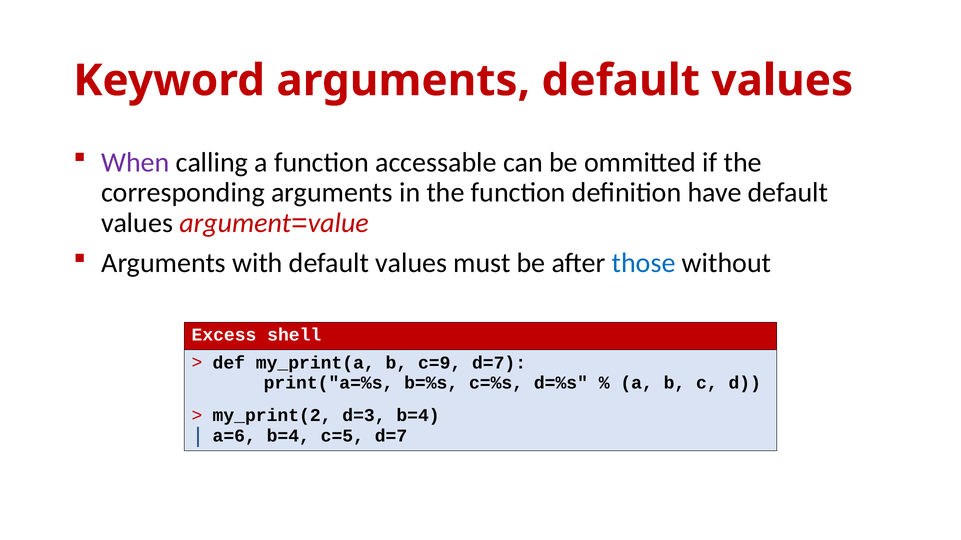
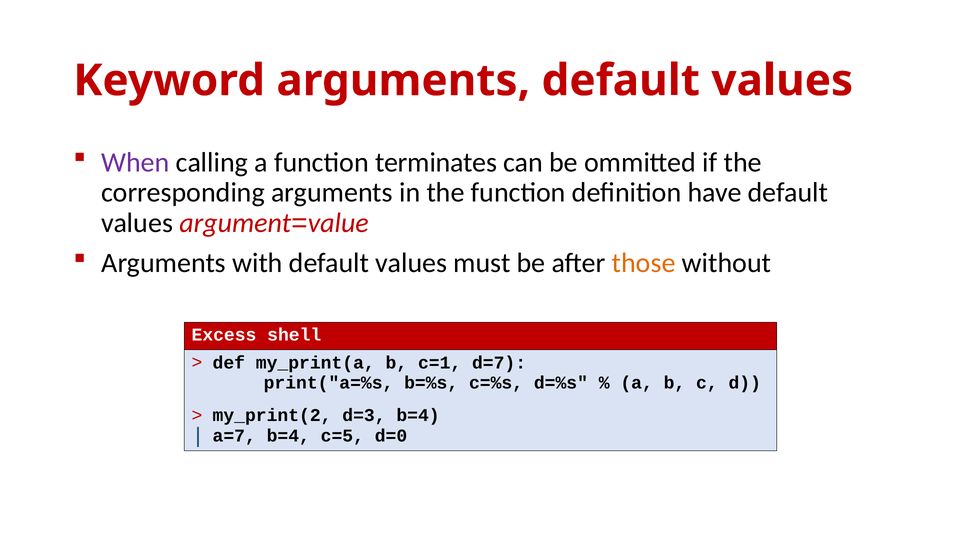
accessable: accessable -> terminates (436, 162)
those colour: blue -> orange (644, 263)
c=9: c=9 -> c=1 (440, 363)
a=6: a=6 -> a=7 (234, 436)
c=5 d=7: d=7 -> d=0 (391, 436)
